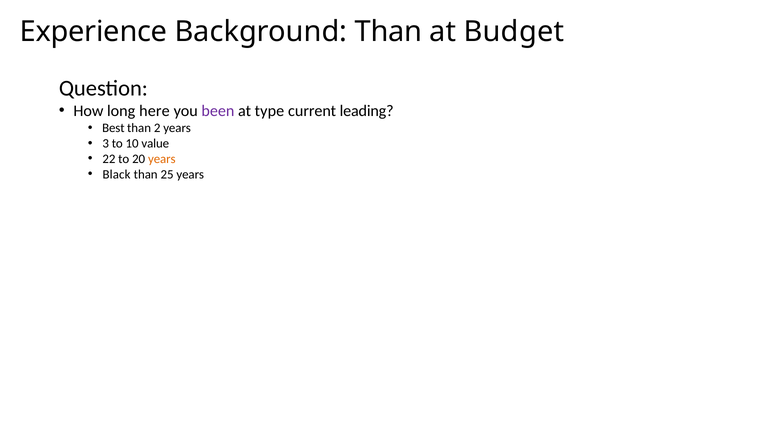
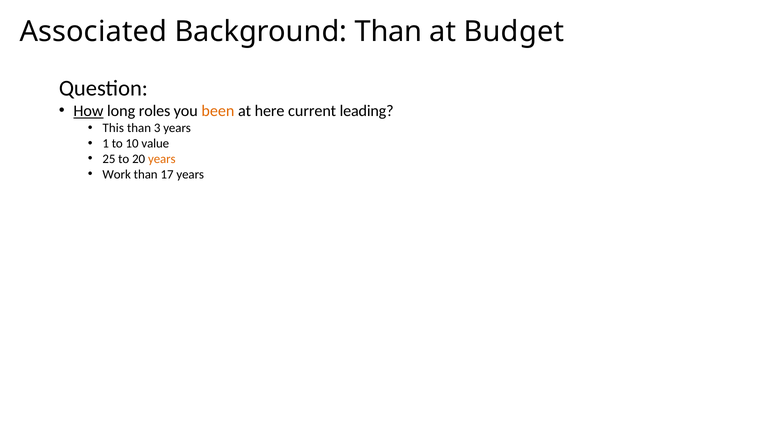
Experience: Experience -> Associated (93, 32)
How underline: none -> present (88, 111)
here: here -> roles (155, 111)
been colour: purple -> orange (218, 111)
type: type -> here (270, 111)
Best: Best -> This (113, 128)
2: 2 -> 3 (157, 128)
3: 3 -> 1 (106, 143)
22: 22 -> 25 (109, 159)
Black: Black -> Work (117, 174)
25: 25 -> 17 (167, 174)
